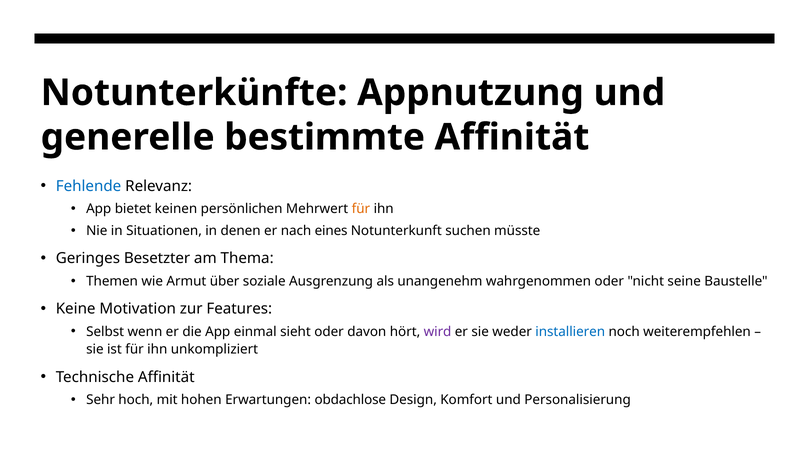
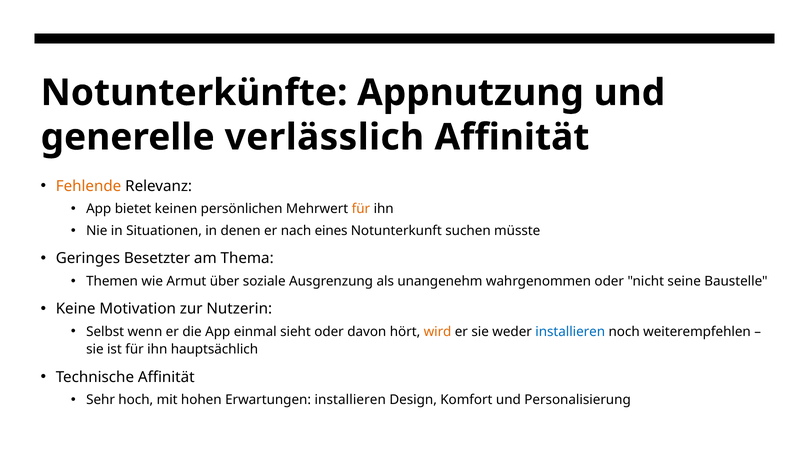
bestimmte: bestimmte -> verlässlich (324, 137)
Fehlende colour: blue -> orange (89, 186)
Features: Features -> Nutzerin (239, 309)
wird colour: purple -> orange (438, 332)
unkompliziert: unkompliziert -> hauptsächlich (214, 350)
Erwartungen obdachlose: obdachlose -> installieren (350, 400)
